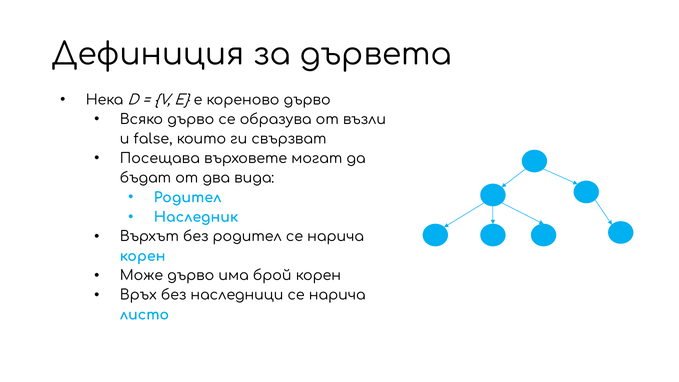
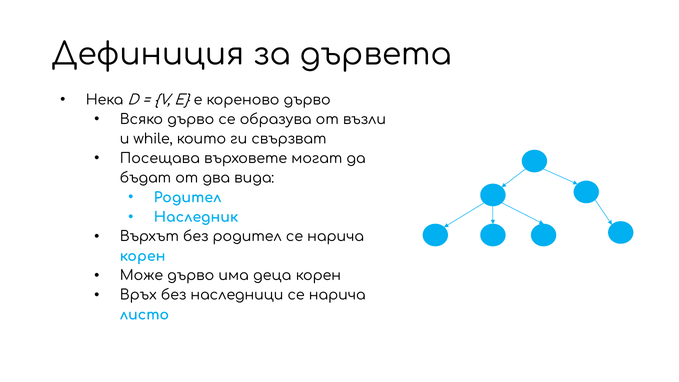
false: false -> while (153, 139)
брой: брой -> деца (272, 276)
